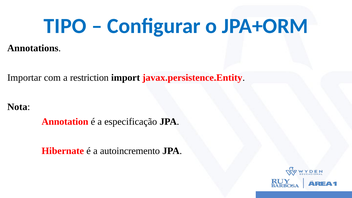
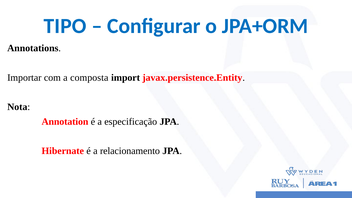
restriction: restriction -> composta (89, 78)
autoincremento: autoincremento -> relacionamento (130, 151)
